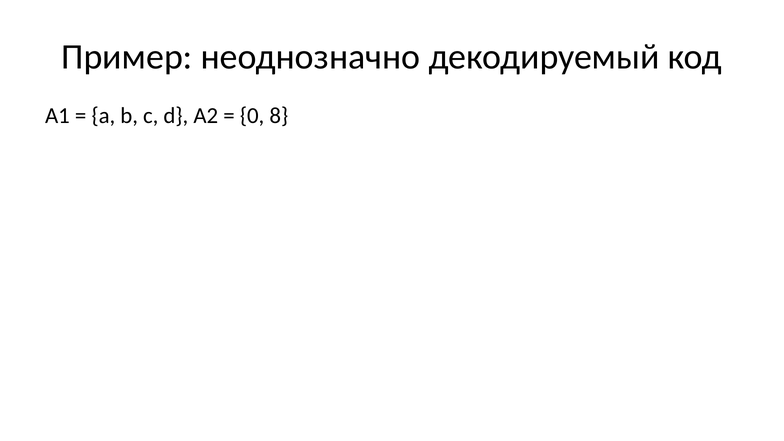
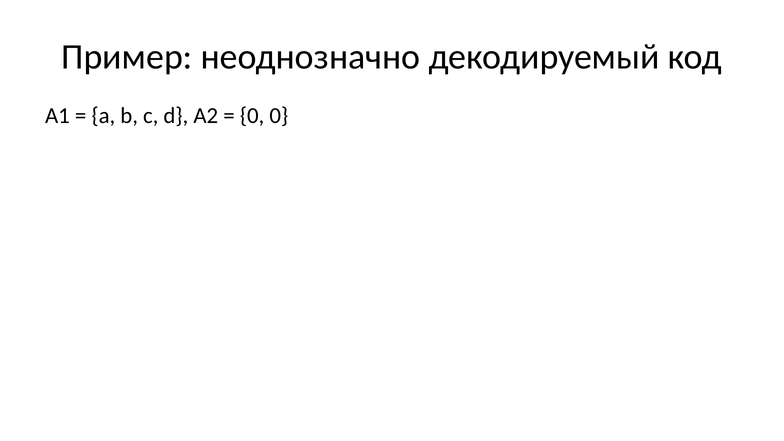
8: 8 -> 0 (279, 116)
